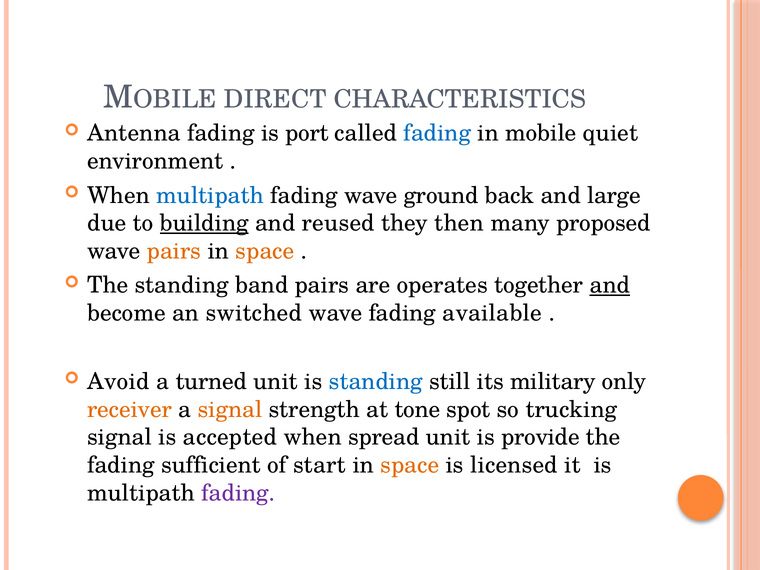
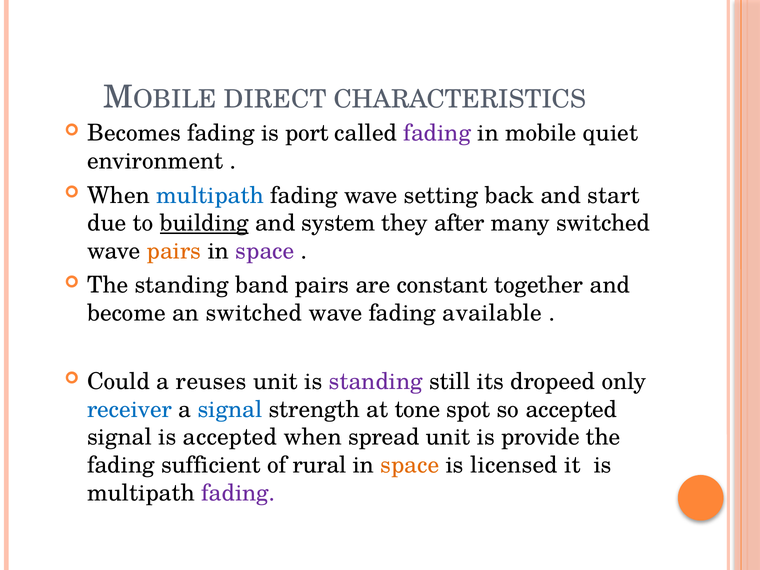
Antenna: Antenna -> Becomes (134, 133)
fading colour: blue -> purple (437, 133)
ground: ground -> setting (441, 195)
large: large -> start (614, 195)
reused: reused -> system (338, 223)
then: then -> after (459, 223)
many proposed: proposed -> switched (603, 223)
space colour: orange -> purple (265, 251)
operates: operates -> constant (442, 285)
and underline: present -> none (610, 285)
Avoid: Avoid -> Could (119, 382)
turned: turned -> reuses (211, 382)
standing colour: blue -> purple (376, 382)
military: military -> dropeed (553, 382)
receiver colour: orange -> blue (130, 409)
signal colour: orange -> blue (230, 409)
so trucking: trucking -> accepted (571, 409)
start: start -> rural (320, 465)
